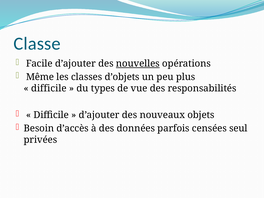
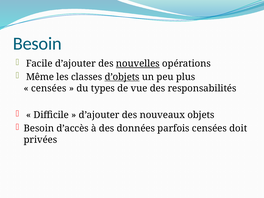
Classe: Classe -> Besoin (37, 44)
d’objets underline: none -> present (122, 77)
difficile: difficile -> censées (49, 88)
seul: seul -> doit (238, 128)
